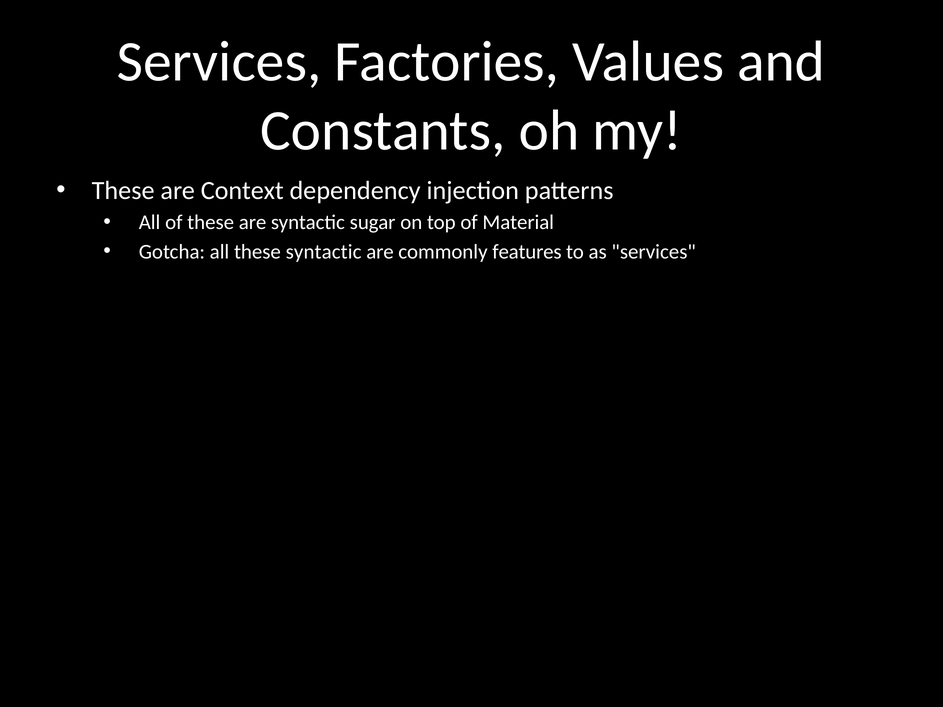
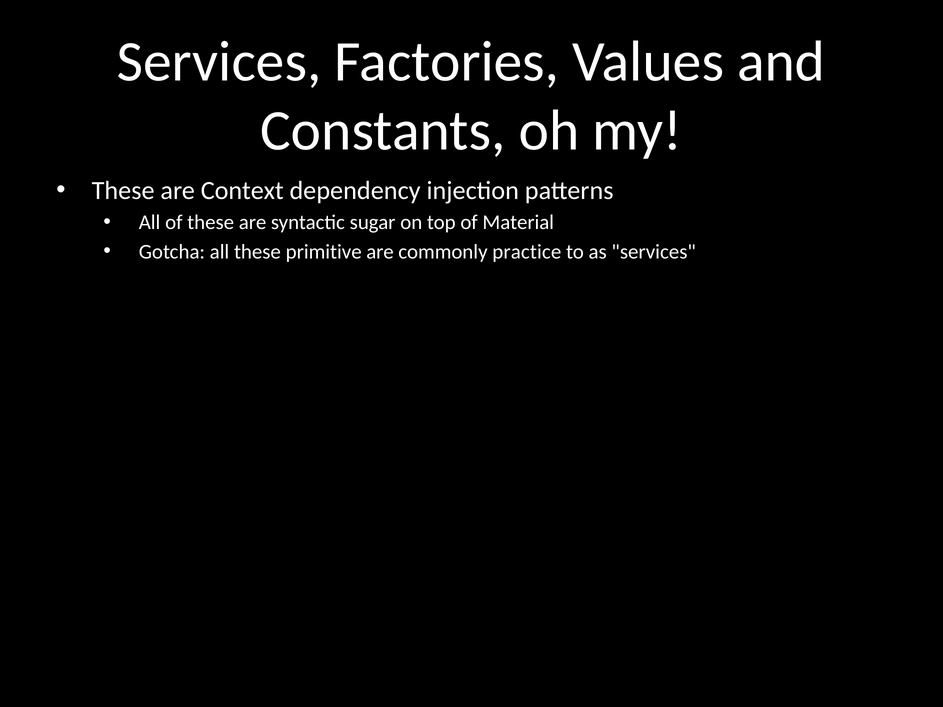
these syntactic: syntactic -> primitive (324, 252)
features: features -> practice (527, 252)
